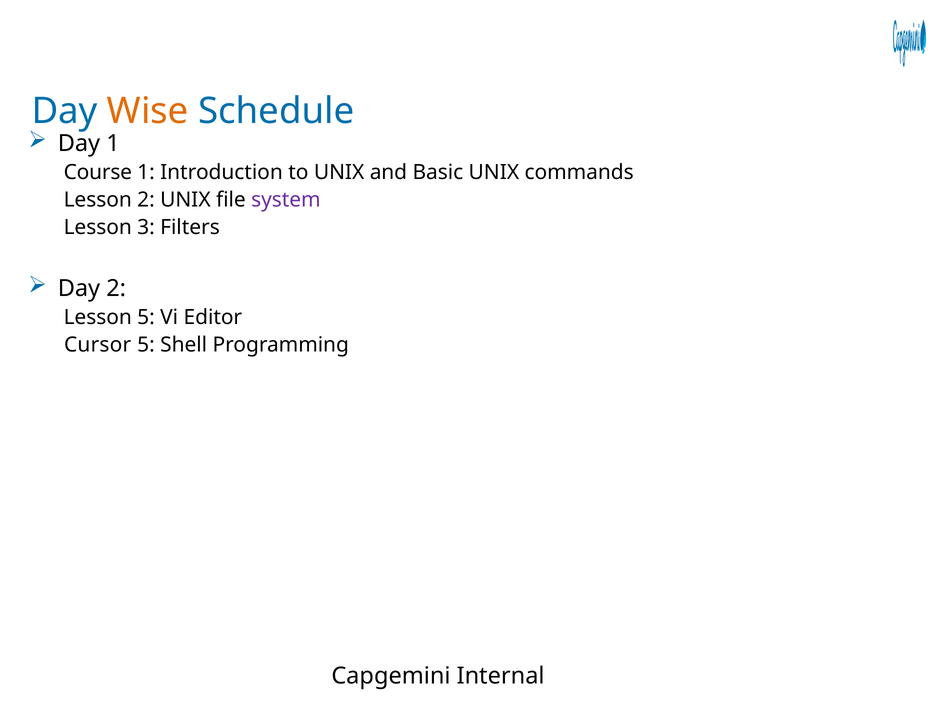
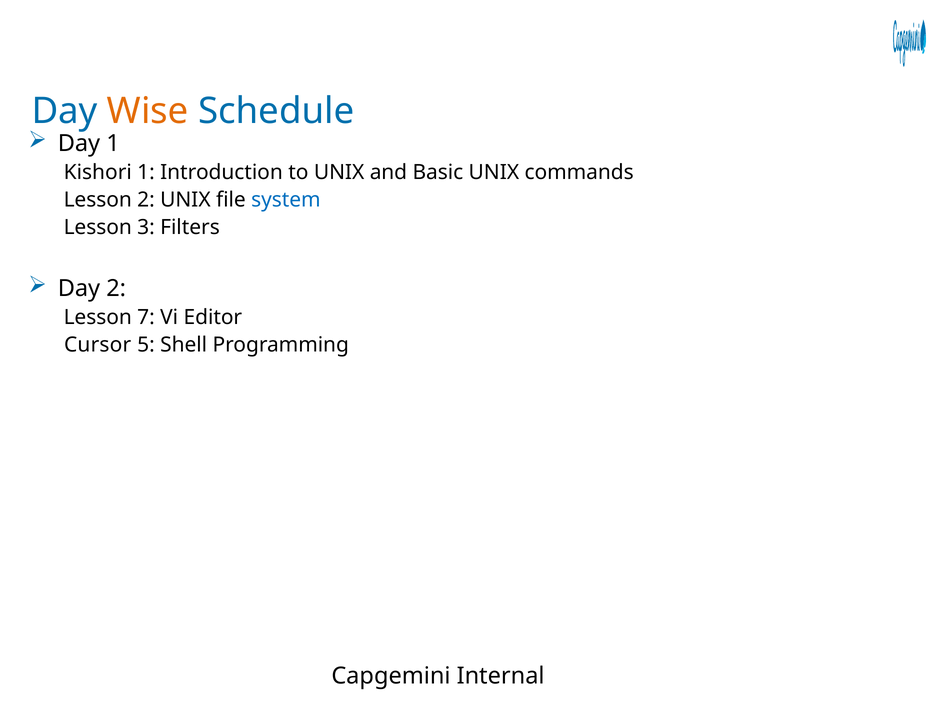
Course: Course -> Kishori (98, 172)
system colour: purple -> blue (286, 200)
Lesson 5: 5 -> 7 (146, 318)
